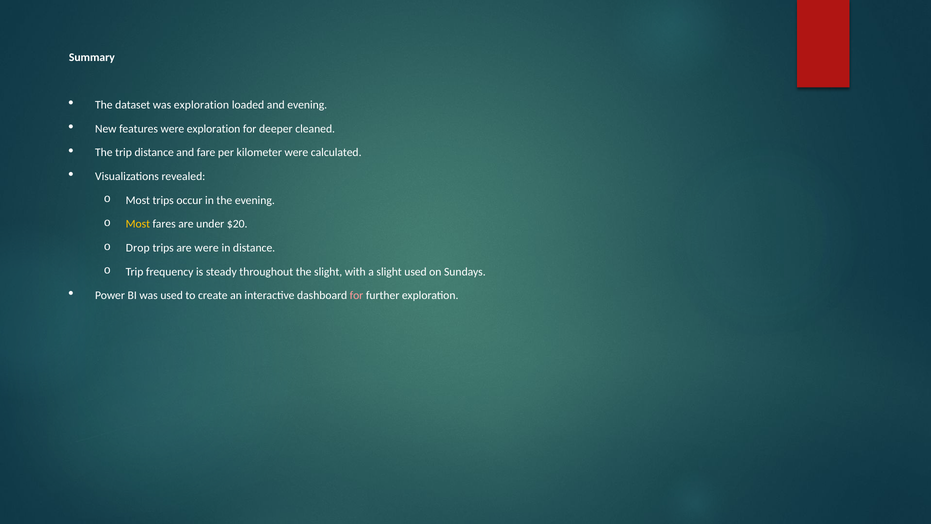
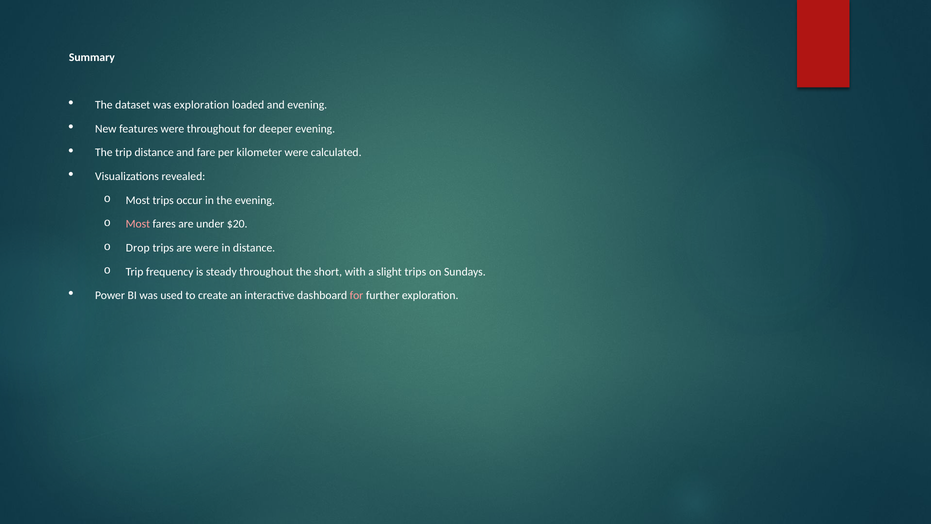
were exploration: exploration -> throughout (214, 129)
deeper cleaned: cleaned -> evening (315, 129)
Most colour: yellow -> pink (138, 224)
the slight: slight -> short (328, 272)
slight used: used -> trips (415, 272)
